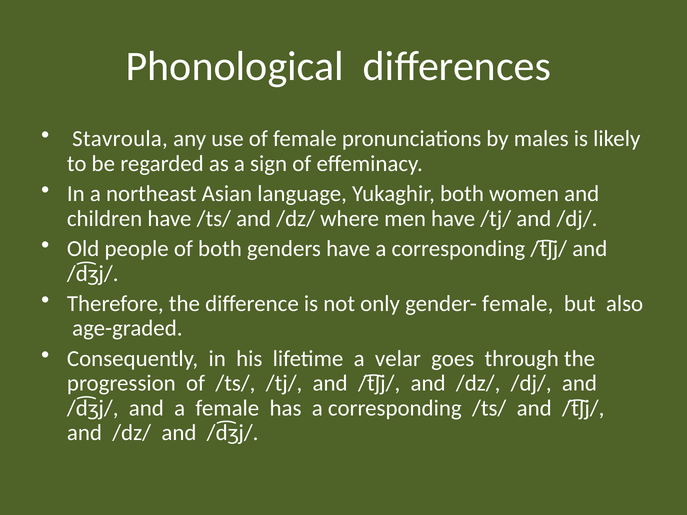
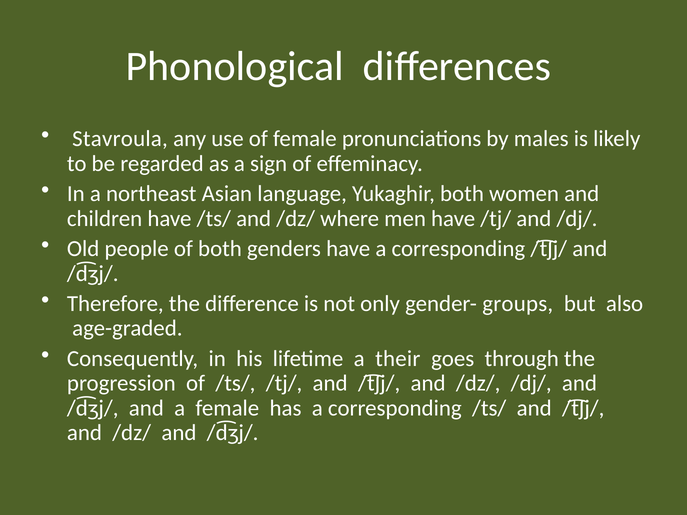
gender- female: female -> groups (518, 304)
velar: velar -> their (398, 359)
